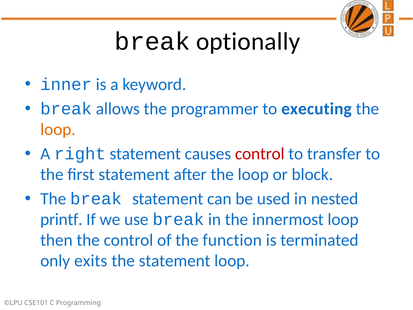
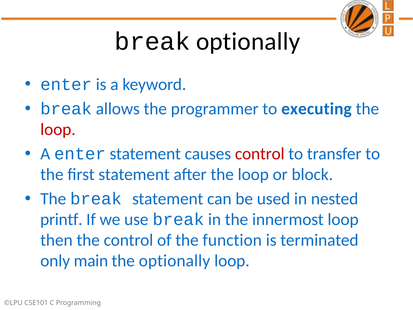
inner: inner -> enter (66, 84)
loop colour: orange -> red (58, 129)
A right: right -> enter (80, 154)
exits: exits -> main (91, 261)
the statement: statement -> optionally (174, 261)
